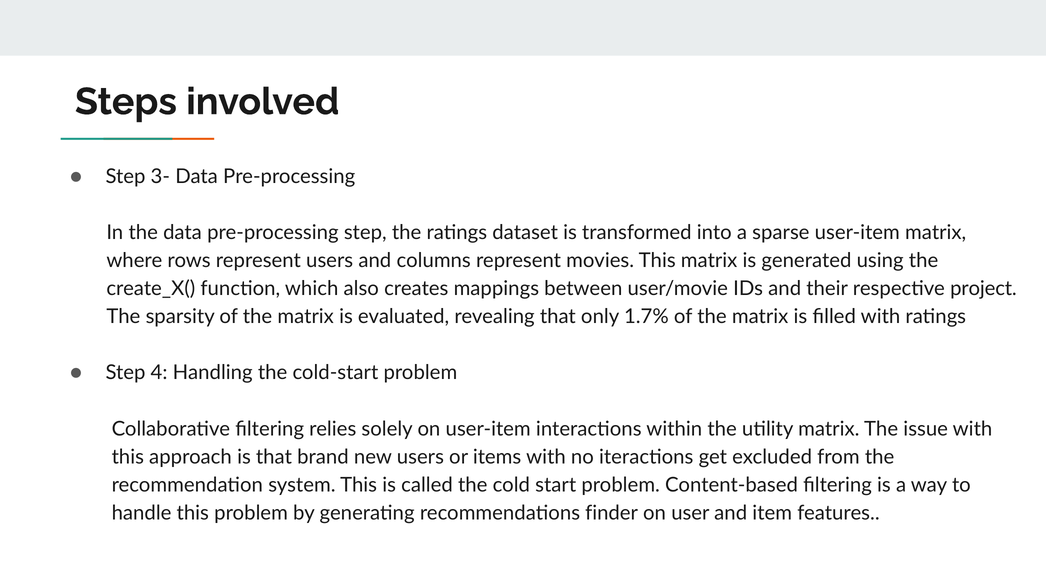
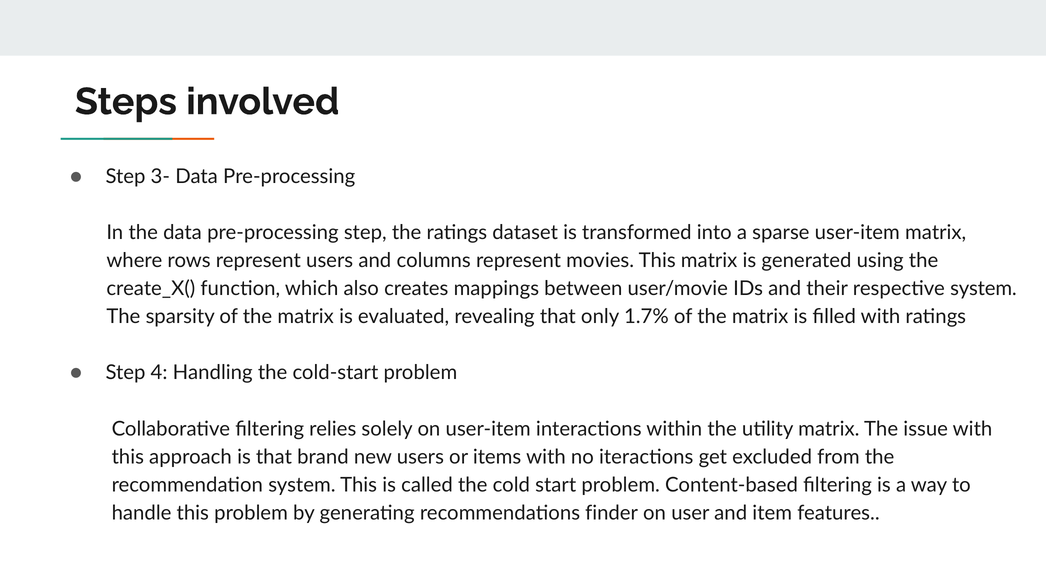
respective project: project -> system (983, 289)
